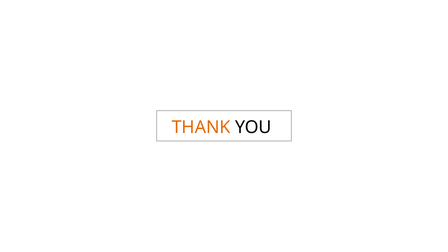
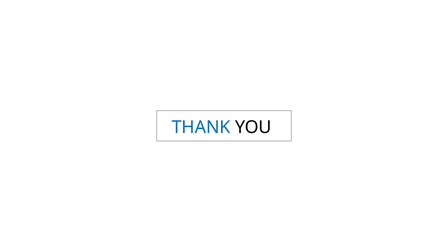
THANK colour: orange -> blue (201, 127)
